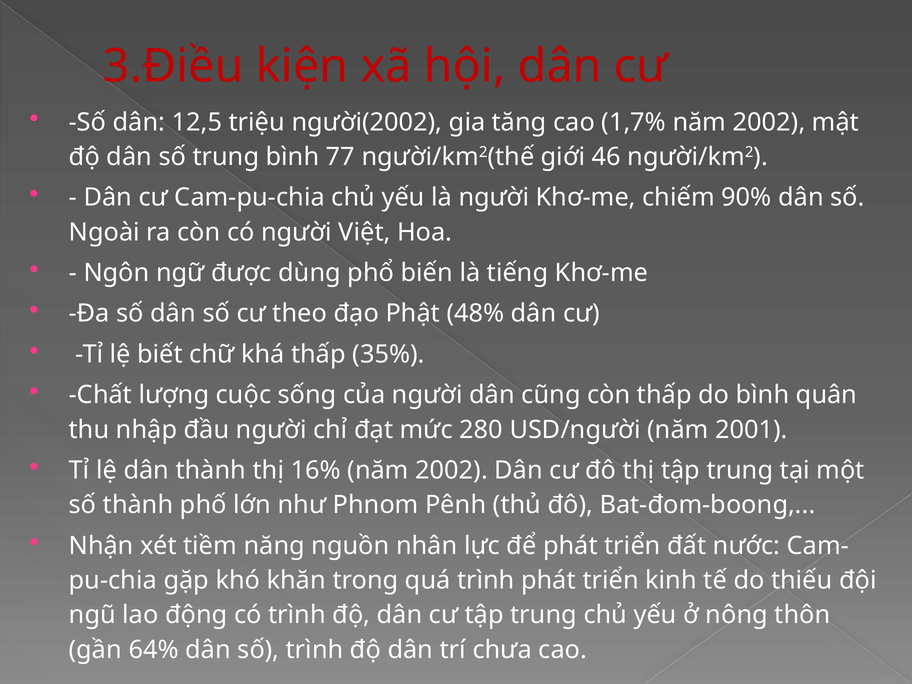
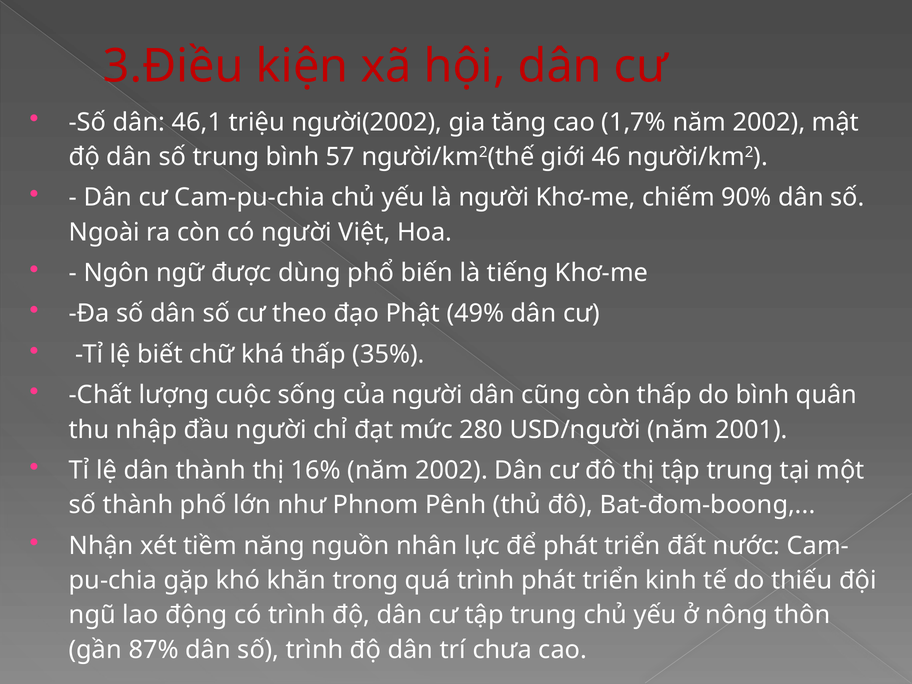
12,5: 12,5 -> 46,1 (197, 122)
77: 77 -> 57 (340, 157)
48%: 48% -> 49% (475, 314)
64%: 64% -> 87% (154, 650)
